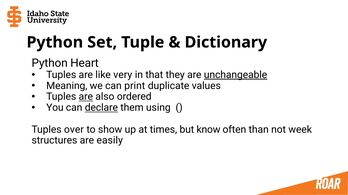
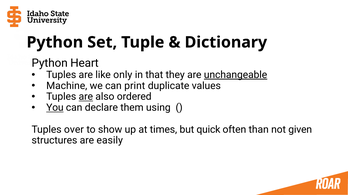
very: very -> only (123, 75)
Meaning: Meaning -> Machine (67, 86)
You underline: none -> present (55, 108)
declare underline: present -> none (101, 108)
know: know -> quick (208, 130)
week: week -> given (300, 130)
